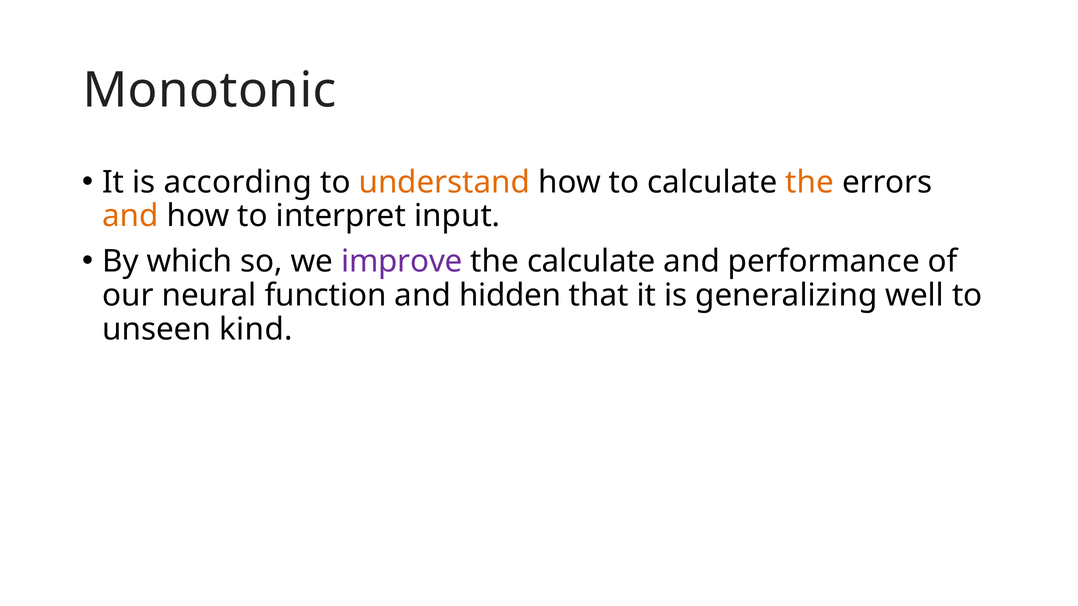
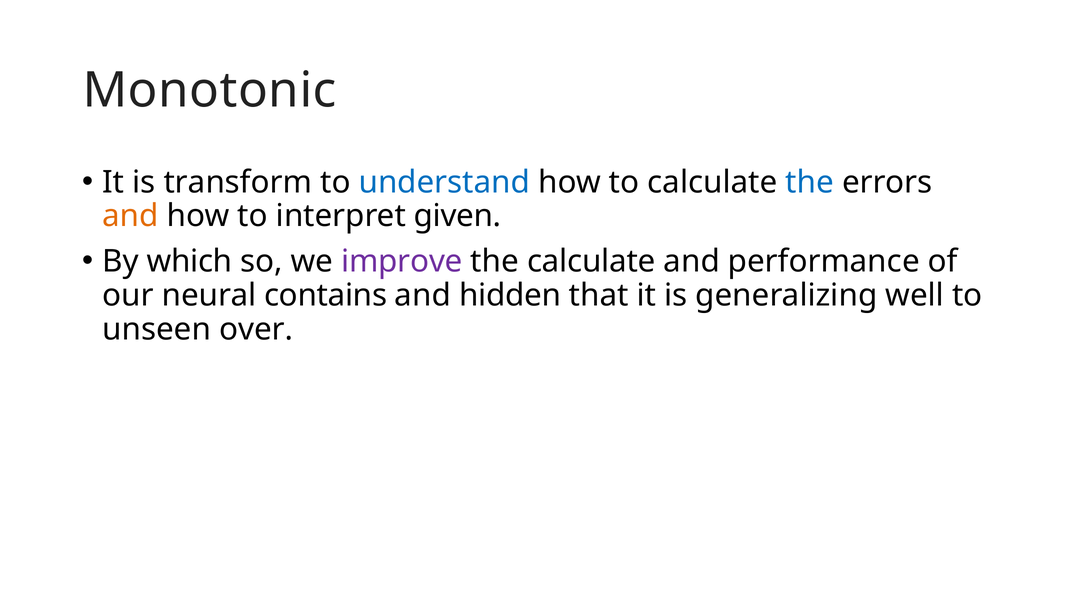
according: according -> transform (238, 182)
understand colour: orange -> blue (444, 182)
the colour: orange -> blue (810, 182)
input: input -> given (457, 216)
function: function -> contains (326, 295)
kind: kind -> over (256, 329)
